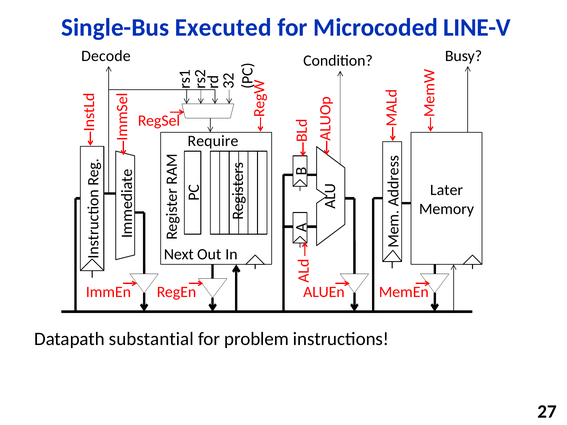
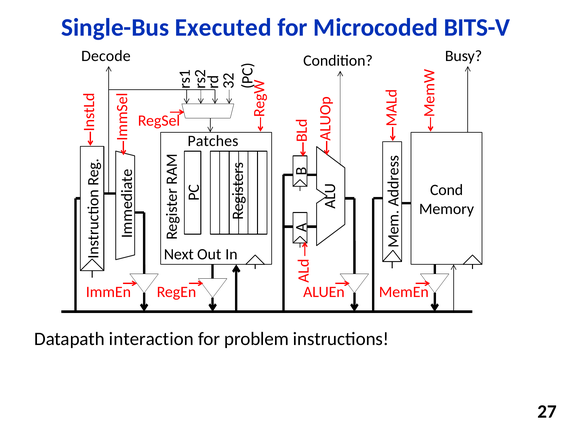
LINE-V: LINE-V -> BITS-V (477, 27)
Require: Require -> Patches (213, 141)
Later: Later -> Cond (447, 190)
substantial: substantial -> interaction (151, 339)
